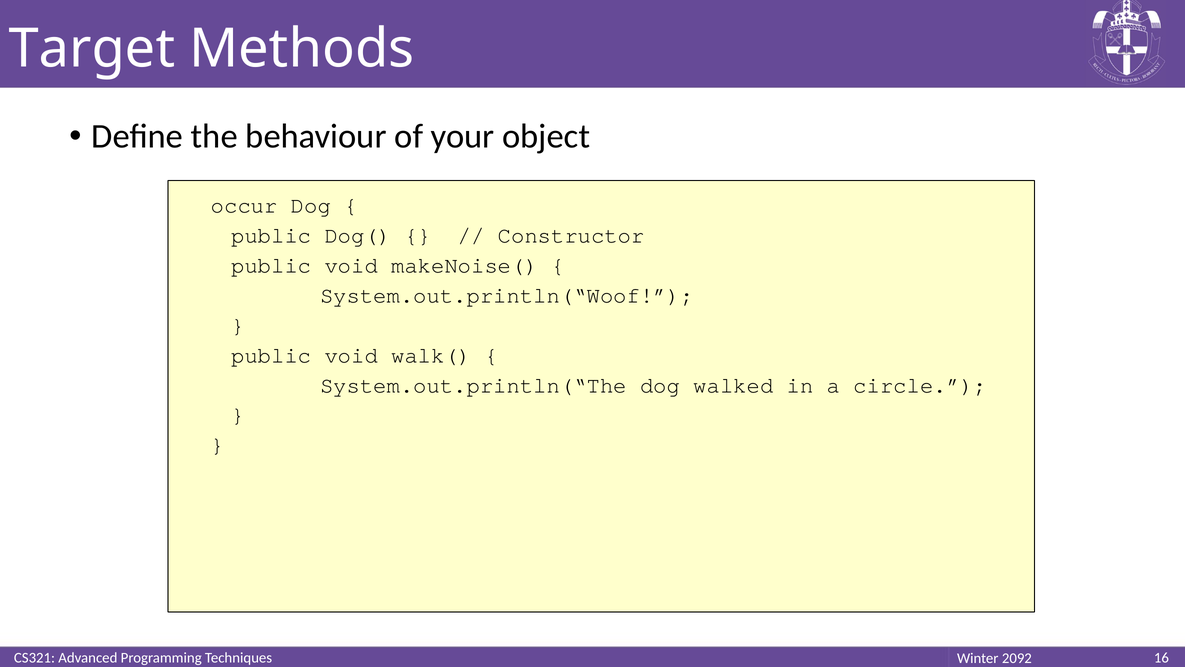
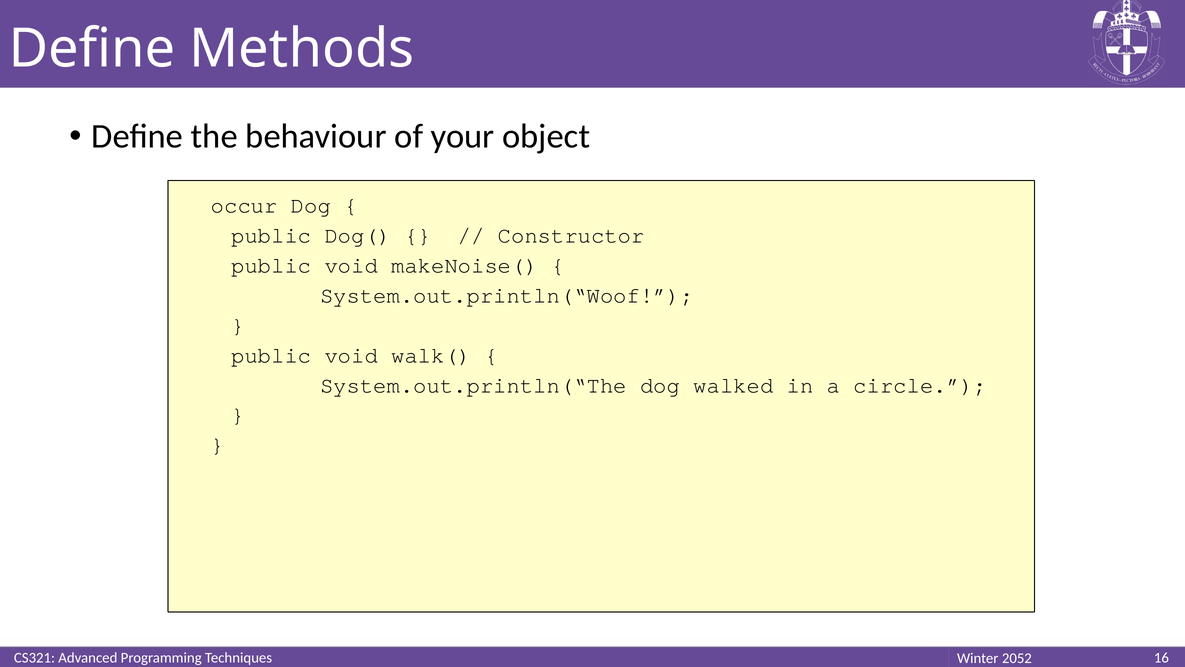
Target: Target -> Define (92, 49)
2092: 2092 -> 2052 (1017, 658)
